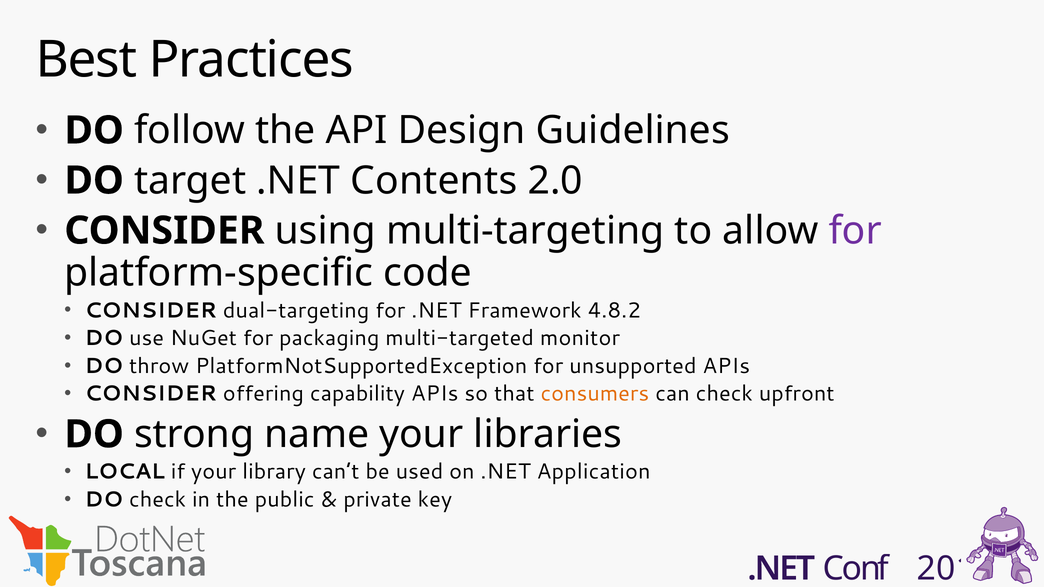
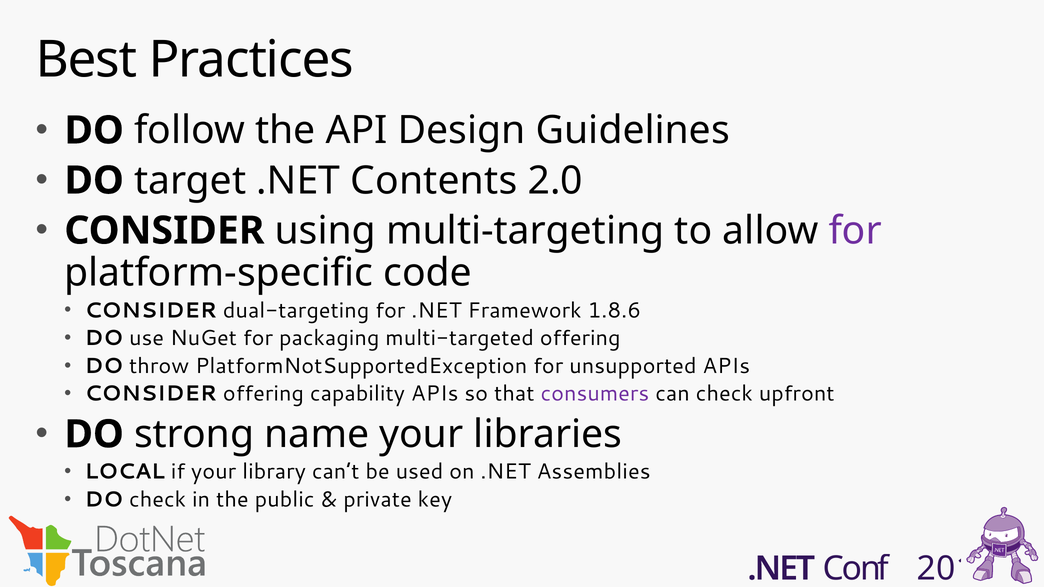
4.8.2: 4.8.2 -> 1.8.6 (614, 310)
multi-targeted monitor: monitor -> offering (580, 338)
consumers colour: orange -> purple (595, 394)
Application: Application -> Assemblies (594, 472)
